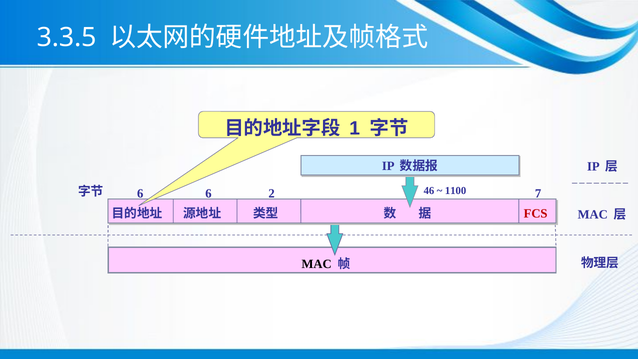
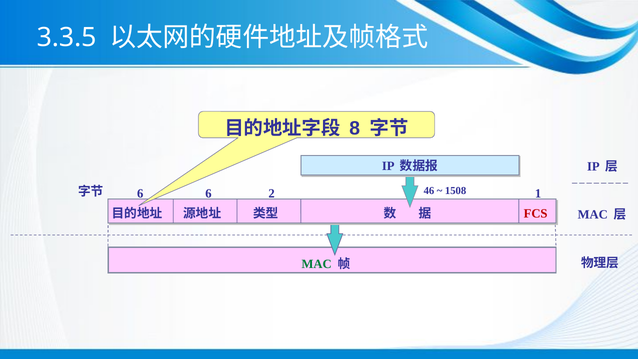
1: 1 -> 8 (355, 128)
1100: 1100 -> 1508 (456, 191)
7: 7 -> 1 (538, 194)
MAC colour: black -> green (317, 264)
